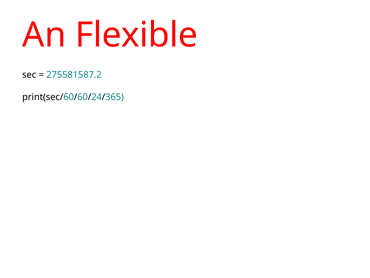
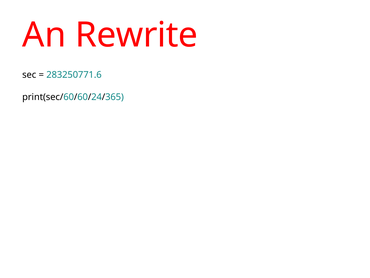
Flexible: Flexible -> Rewrite (137, 35)
275581587.2: 275581587.2 -> 283250771.6 (74, 75)
